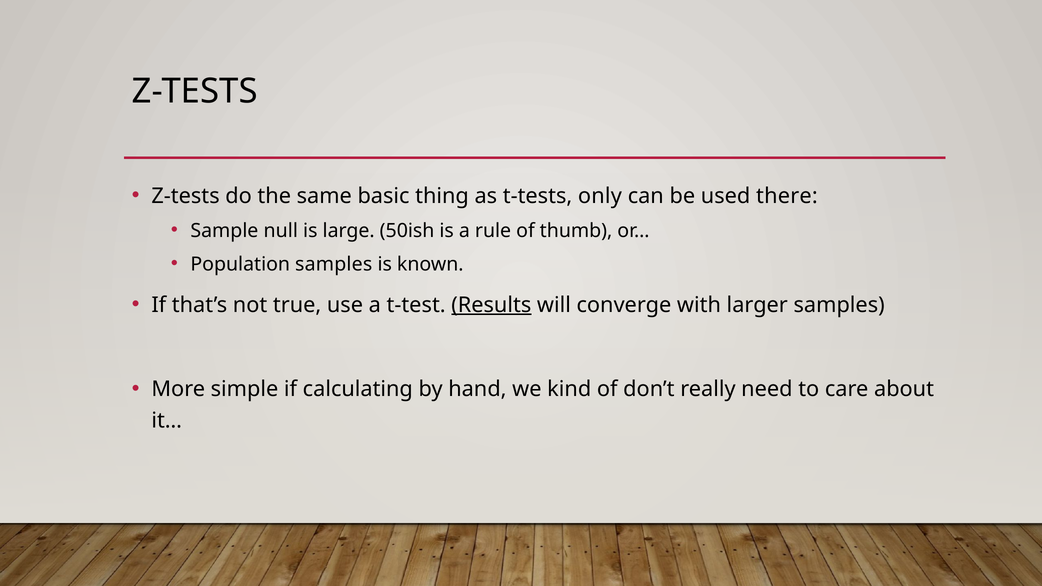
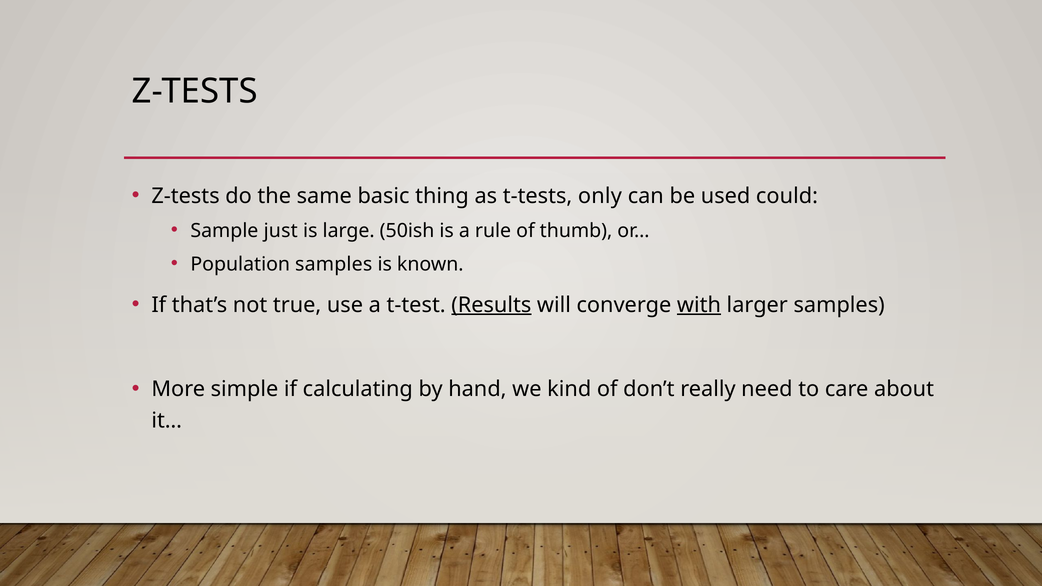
there: there -> could (787, 196)
null: null -> just (281, 231)
with underline: none -> present (699, 305)
